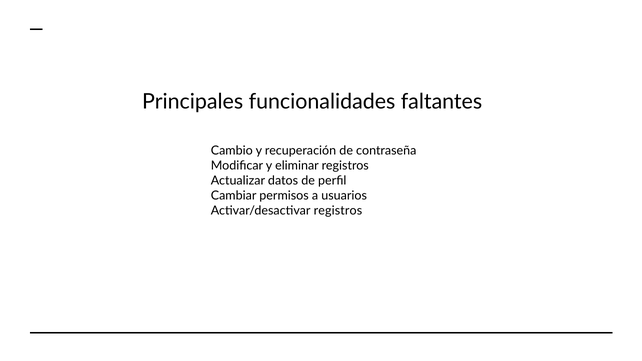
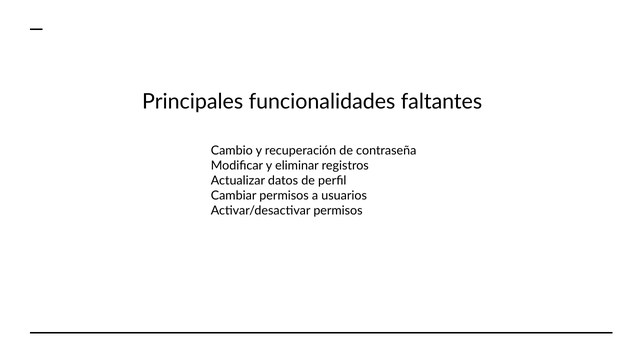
Activar/desactivar registros: registros -> permisos (338, 210)
